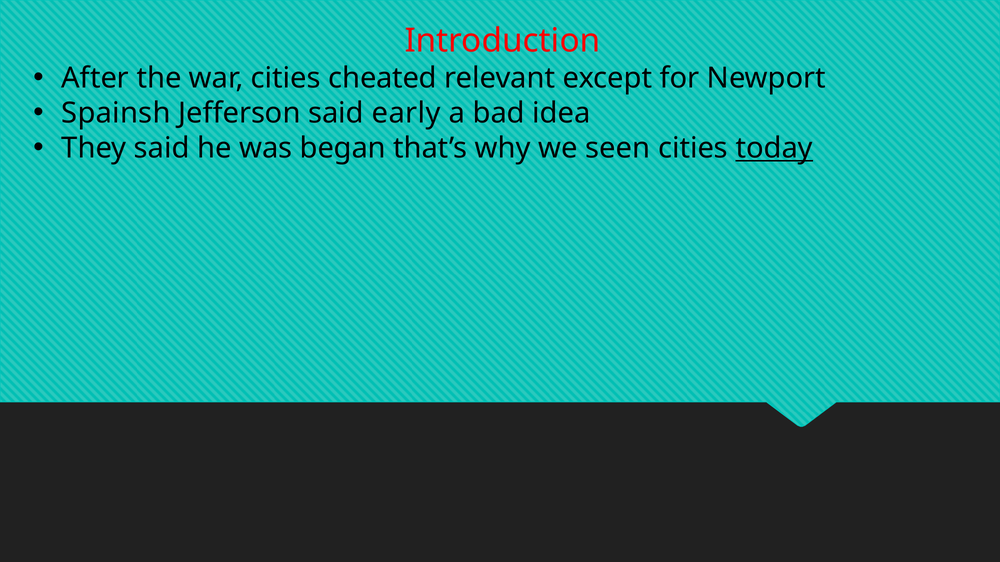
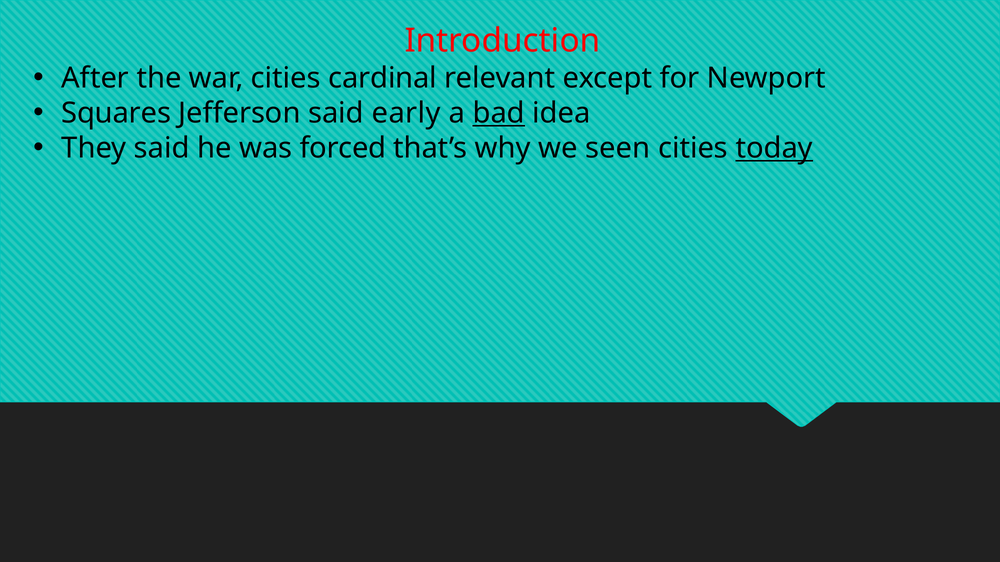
cheated: cheated -> cardinal (383, 78)
Spainsh: Spainsh -> Squares (116, 113)
bad underline: none -> present (499, 113)
began: began -> forced (343, 148)
